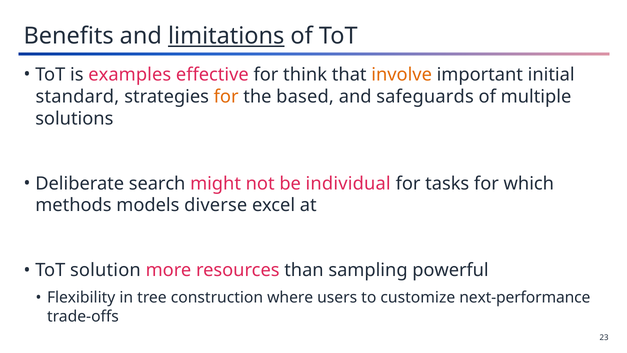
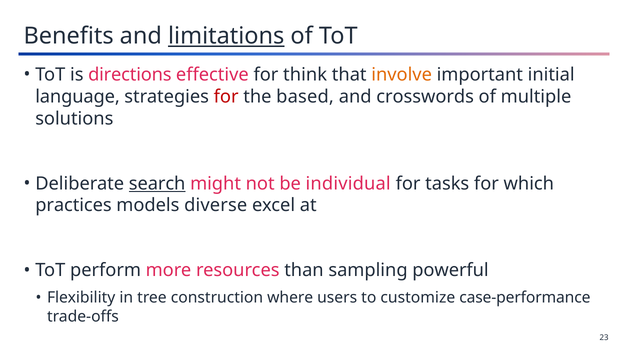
examples: examples -> directions (130, 75)
standard: standard -> language (78, 97)
for colour: orange -> red (226, 97)
safeguards: safeguards -> crosswords (425, 97)
search underline: none -> present (157, 183)
methods: methods -> practices (73, 205)
solution: solution -> perform (106, 270)
next-performance: next-performance -> case-performance (525, 297)
